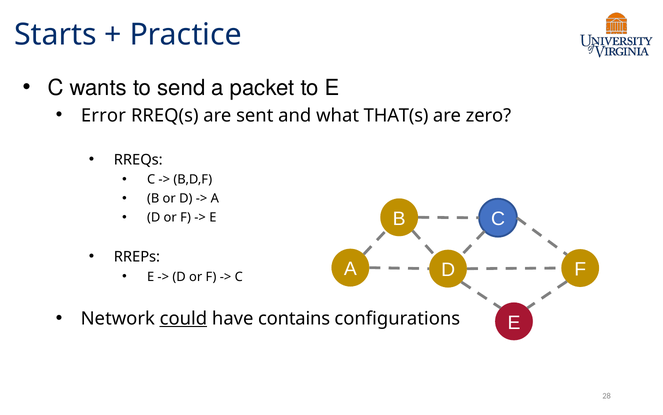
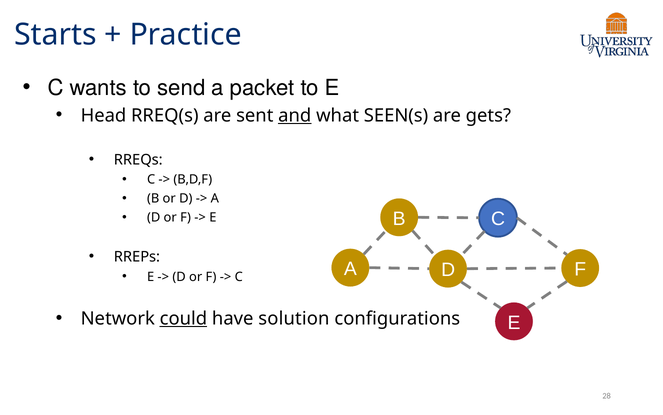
Error: Error -> Head (104, 115)
and underline: none -> present (295, 115)
THAT(s: THAT(s -> SEEN(s (396, 115)
zero: zero -> gets (488, 115)
contains: contains -> solution (294, 318)
